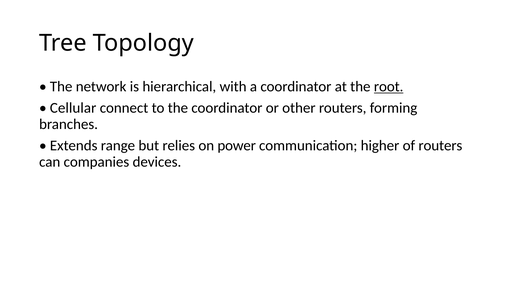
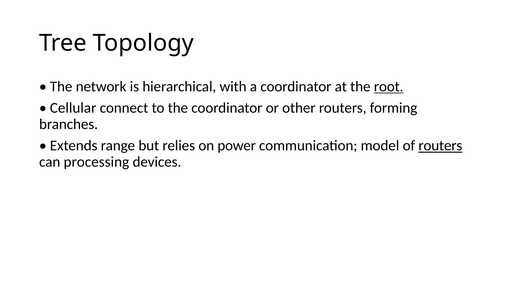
higher: higher -> model (380, 146)
routers underline: none -> present (440, 146)
companies: companies -> processing (96, 162)
